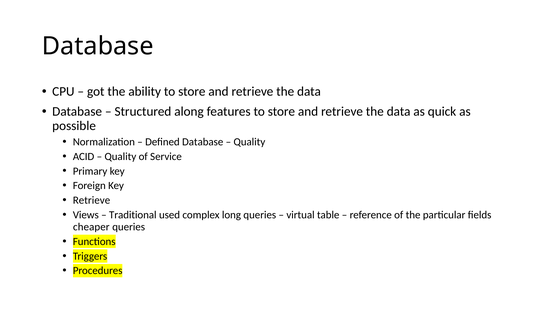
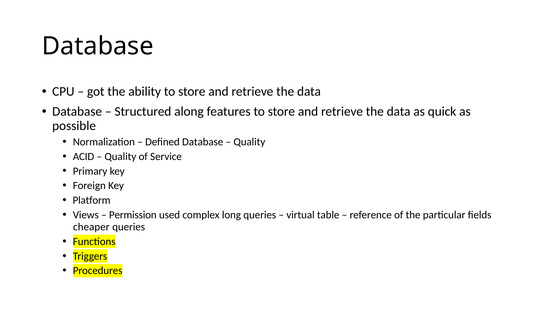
Retrieve: Retrieve -> Platform (92, 200)
Traditional: Traditional -> Permission (133, 215)
